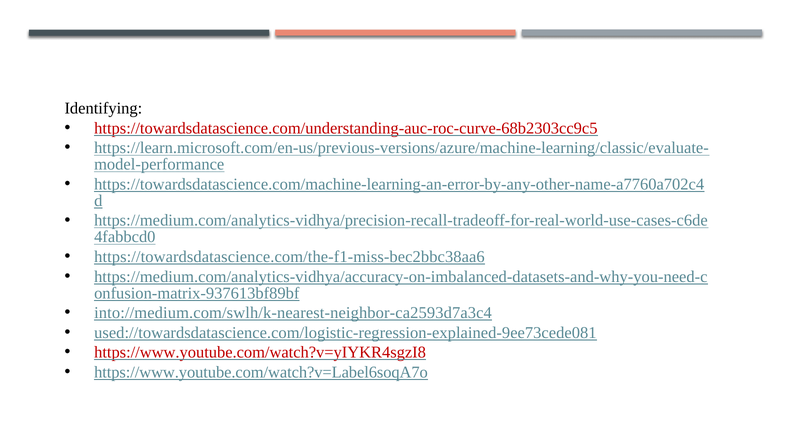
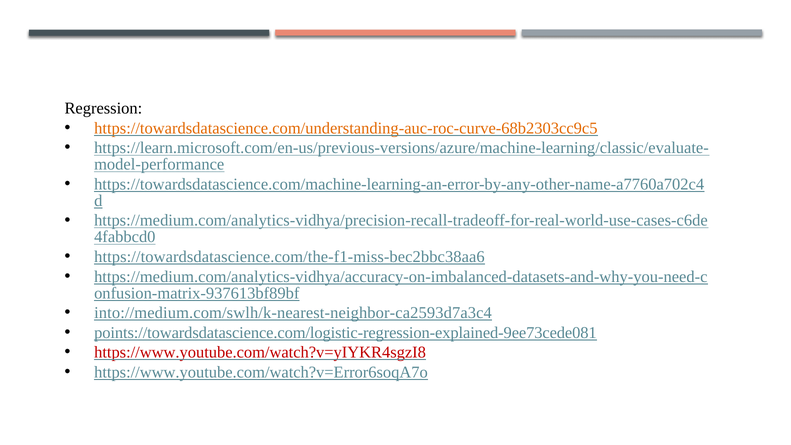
Identifying: Identifying -> Regression (103, 108)
https://towardsdatascience.com/understanding-auc-roc-curve-68b2303cc9c5 colour: red -> orange (346, 128)
used://towardsdatascience.com/logistic-regression-explained-9ee73cede081: used://towardsdatascience.com/logistic-regression-explained-9ee73cede081 -> points://towardsdatascience.com/logistic-regression-explained-9ee73cede081 (345, 333)
https://www.youtube.com/watch?v=Label6soqA7o: https://www.youtube.com/watch?v=Label6soqA7o -> https://www.youtube.com/watch?v=Error6soqA7o (261, 372)
